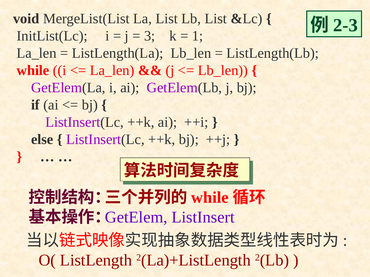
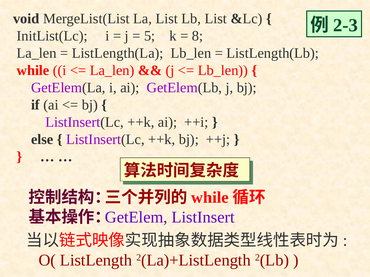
3: 3 -> 5 (150, 36)
1: 1 -> 8 (198, 36)
